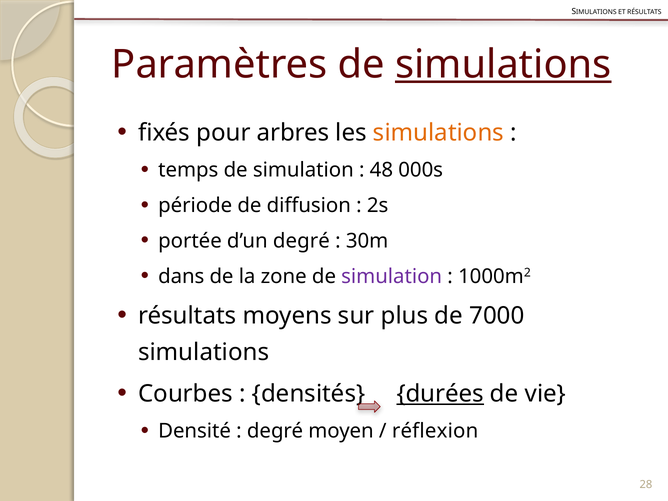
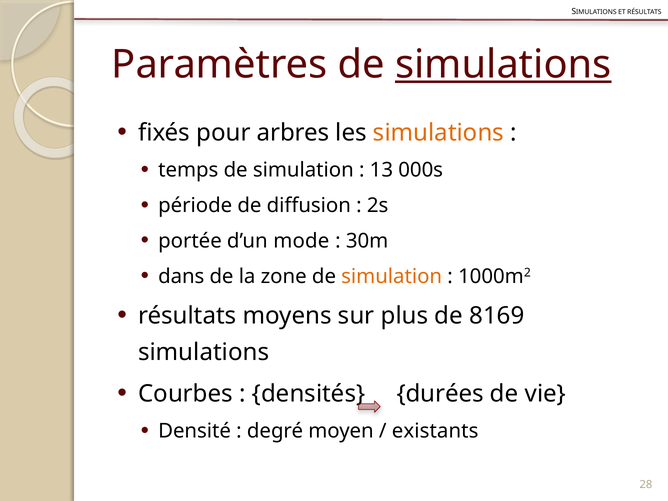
48: 48 -> 13 (381, 170)
d’un degré: degré -> mode (301, 241)
simulation colour: purple -> orange (392, 276)
7000: 7000 -> 8169 (497, 316)
durées underline: present -> none (440, 394)
réflexion: réflexion -> existants (435, 431)
